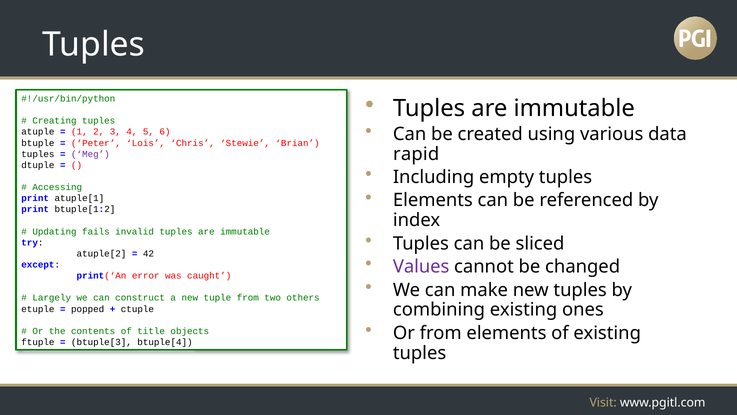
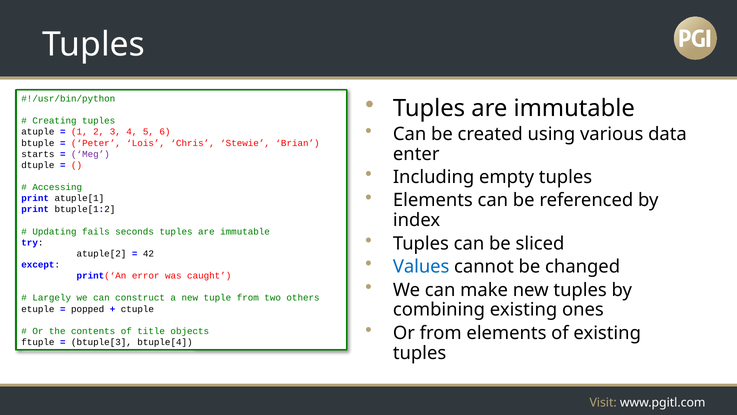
rapid: rapid -> enter (416, 154)
tuples: tuples -> starts (38, 154)
invalid: invalid -> seconds (135, 231)
Values colour: purple -> blue (421, 266)
